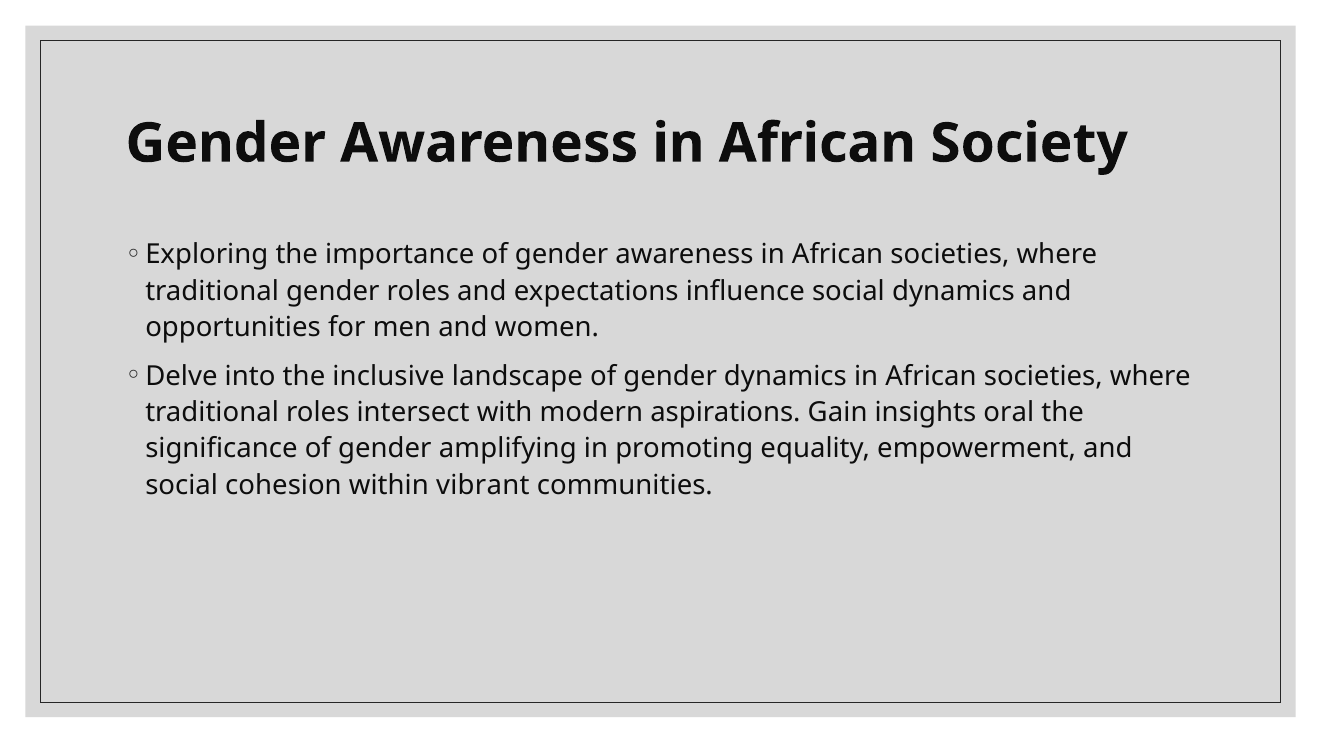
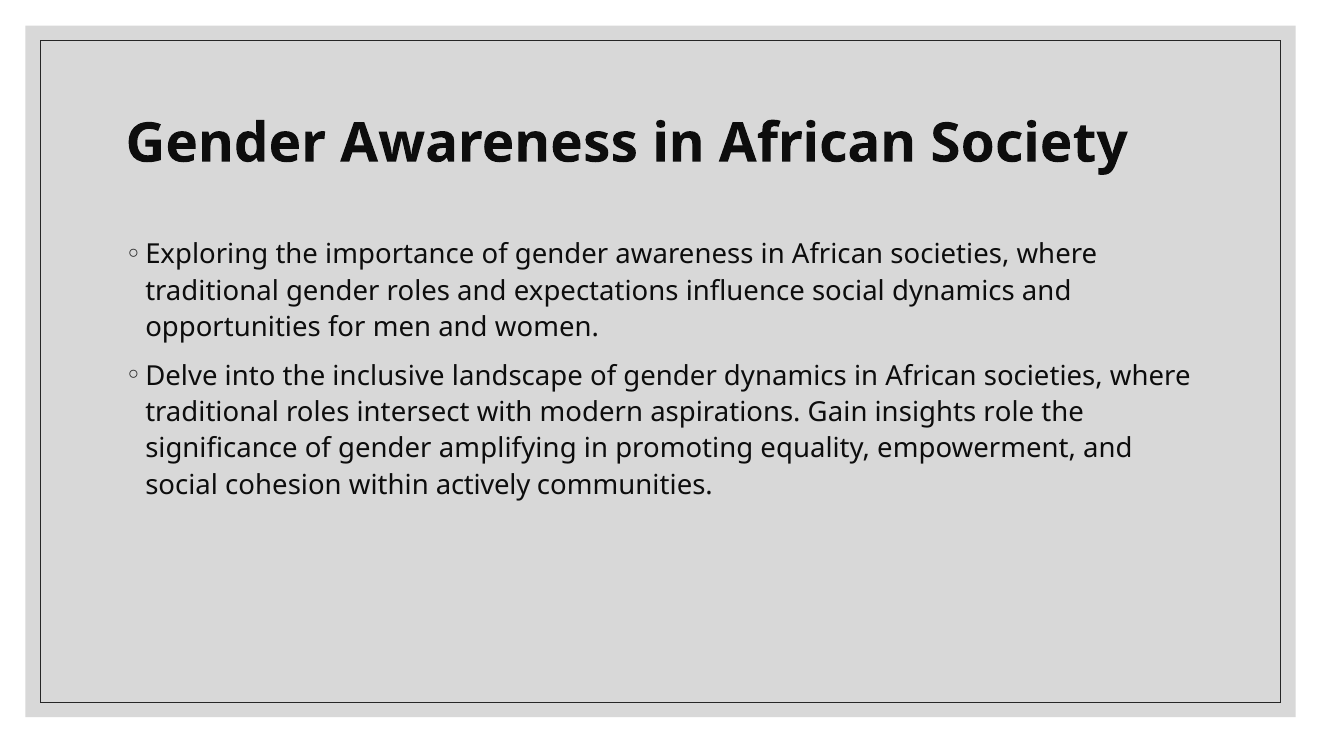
oral: oral -> role (1009, 412)
vibrant: vibrant -> actively (483, 485)
